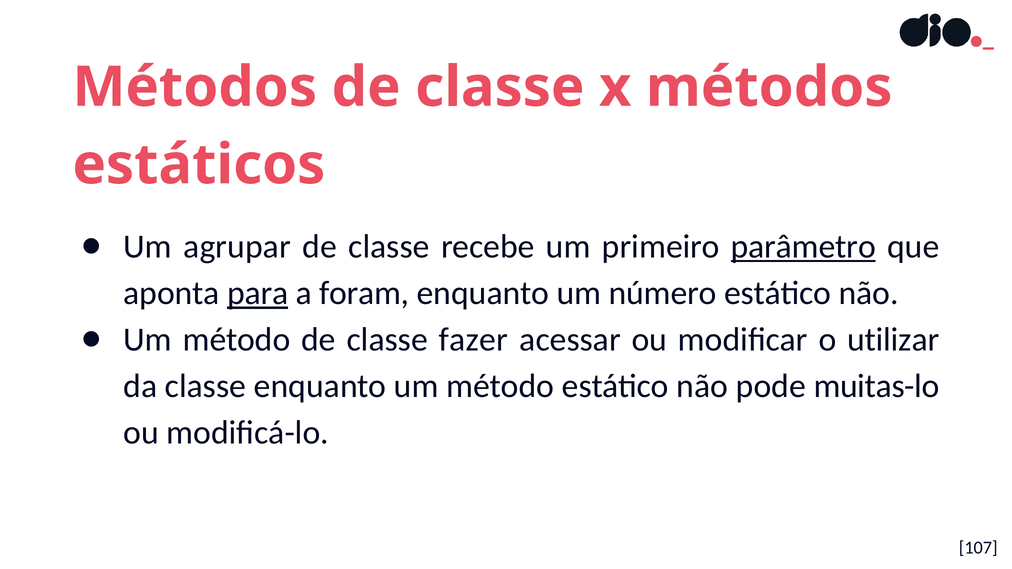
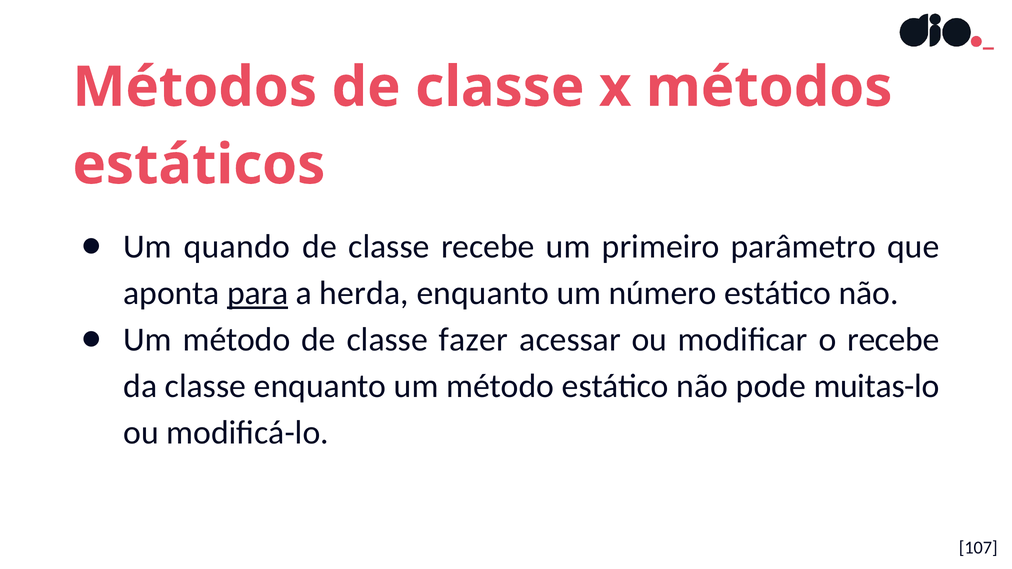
agrupar: agrupar -> quando (237, 247)
parâmetro underline: present -> none (803, 247)
foram: foram -> herda (364, 293)
o utilizar: utilizar -> recebe (893, 340)
